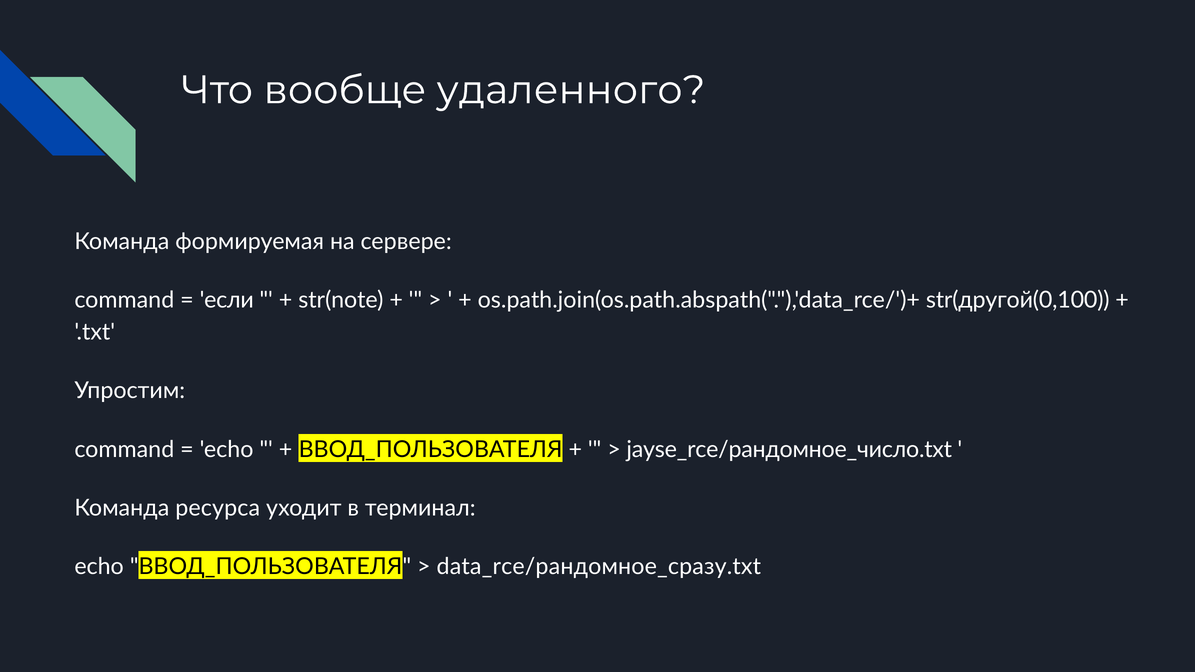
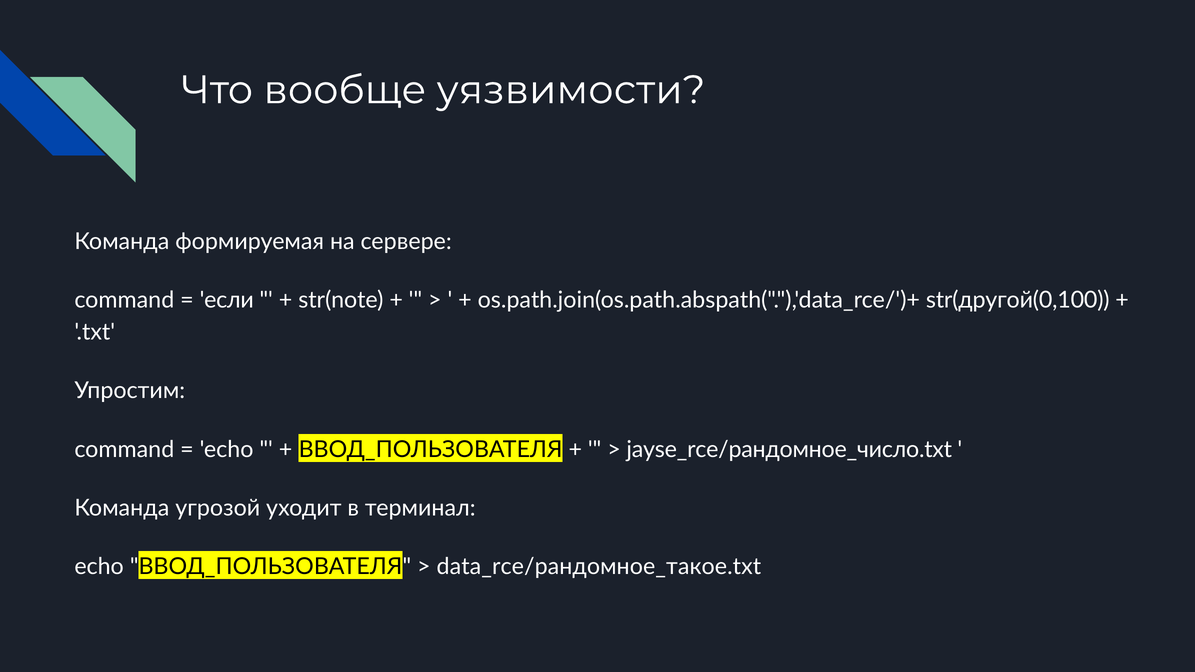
удаленного: удаленного -> уязвимости (571, 90)
ресурса: ресурса -> угрозой (218, 508)
data_rce/рандомное_сразу.txt: data_rce/рандомное_сразу.txt -> data_rce/рандомное_такое.txt (599, 567)
